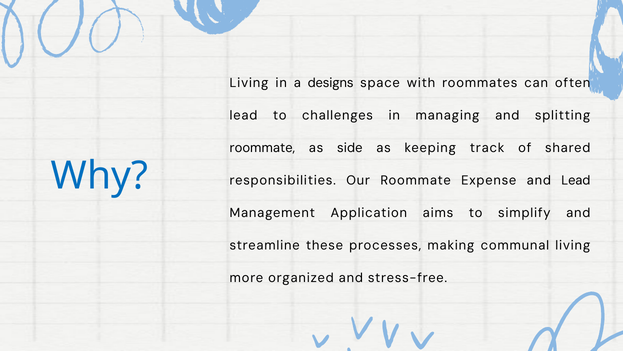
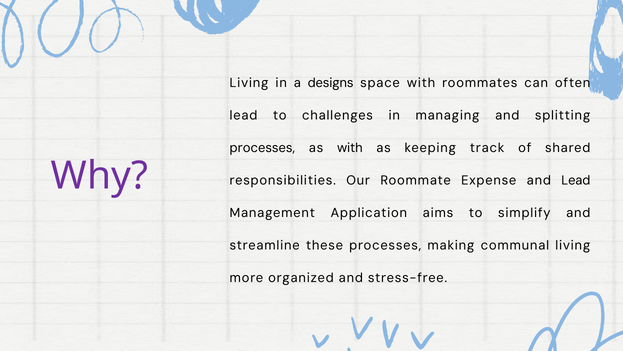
roommate: roommate -> processes (262, 148)
as side: side -> with (350, 148)
Why colour: blue -> purple (100, 176)
